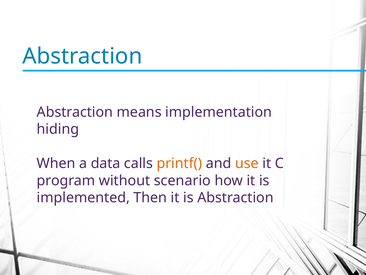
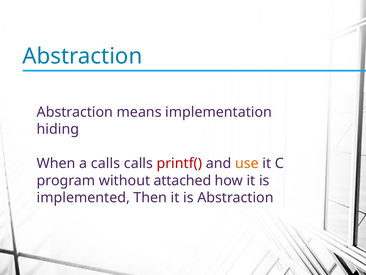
a data: data -> calls (106, 163)
printf( colour: orange -> red (179, 163)
scenario: scenario -> attached (182, 180)
